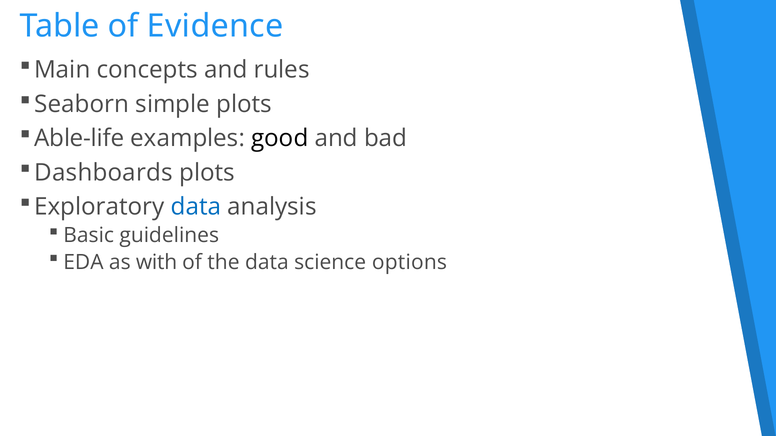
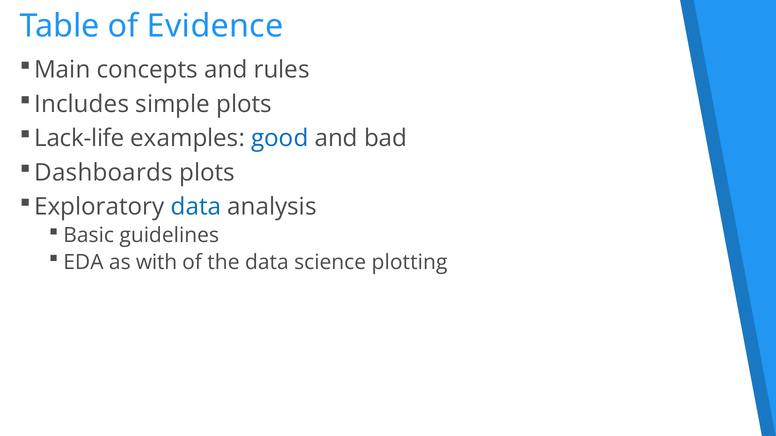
Seaborn: Seaborn -> Includes (82, 104)
Able-life: Able-life -> Lack-life (79, 139)
good colour: black -> blue (280, 139)
options: options -> plotting (410, 262)
